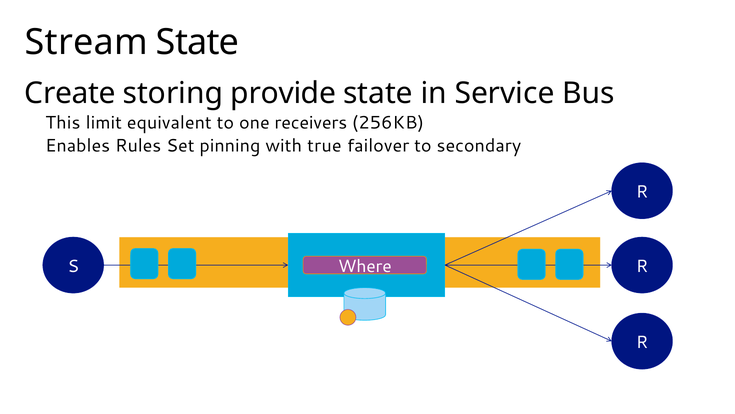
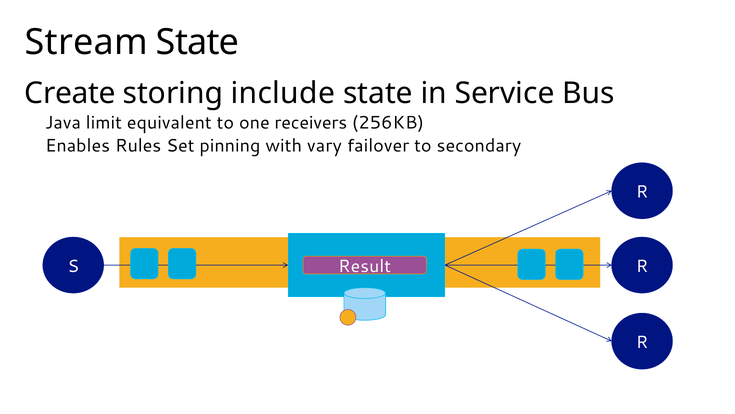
provide: provide -> include (283, 93)
This: This -> Java (63, 123)
true: true -> vary (324, 146)
Where: Where -> Result (365, 266)
